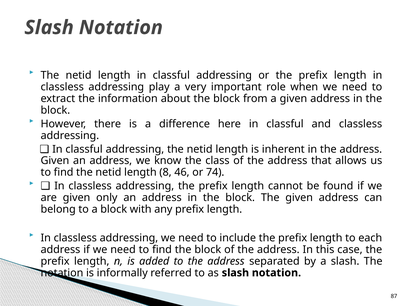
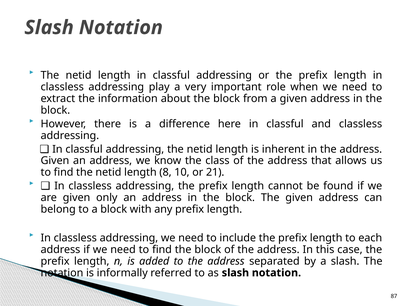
46: 46 -> 10 (182, 172)
74: 74 -> 21 (215, 172)
